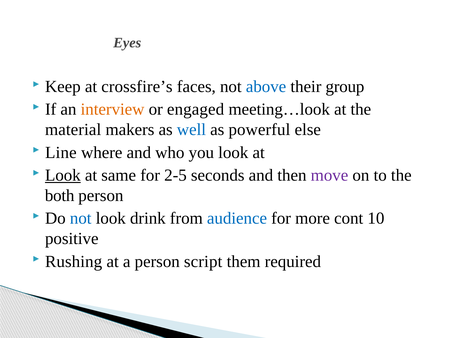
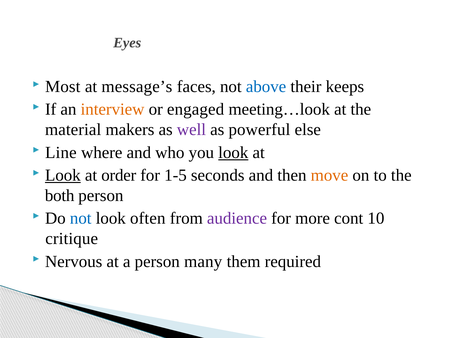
Keep: Keep -> Most (63, 87)
crossfire’s: crossfire’s -> message’s (137, 87)
group: group -> keeps (345, 87)
well colour: blue -> purple (191, 130)
look underline: none -> present (233, 153)
same: same -> order (119, 175)
2-5: 2-5 -> 1-5 (175, 175)
move colour: purple -> orange (329, 175)
drink: drink -> often (148, 219)
audience colour: blue -> purple (237, 219)
positive: positive -> critique (72, 239)
Rushing: Rushing -> Nervous (74, 262)
script: script -> many (203, 262)
